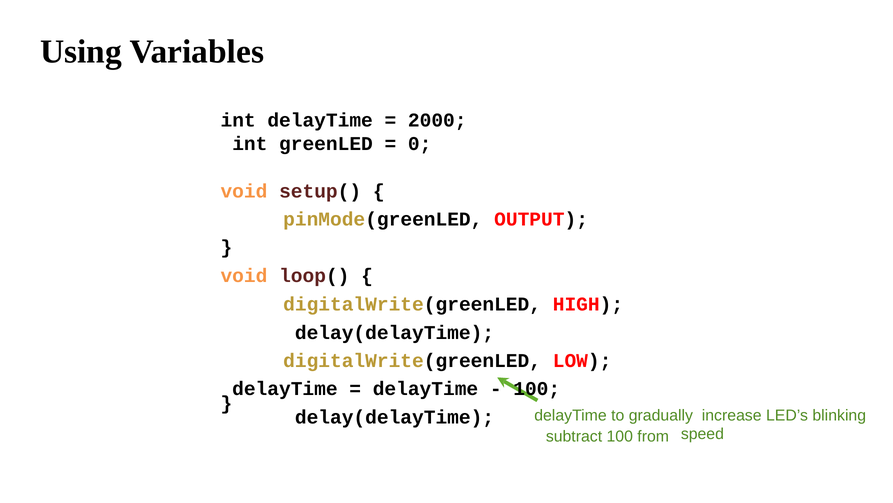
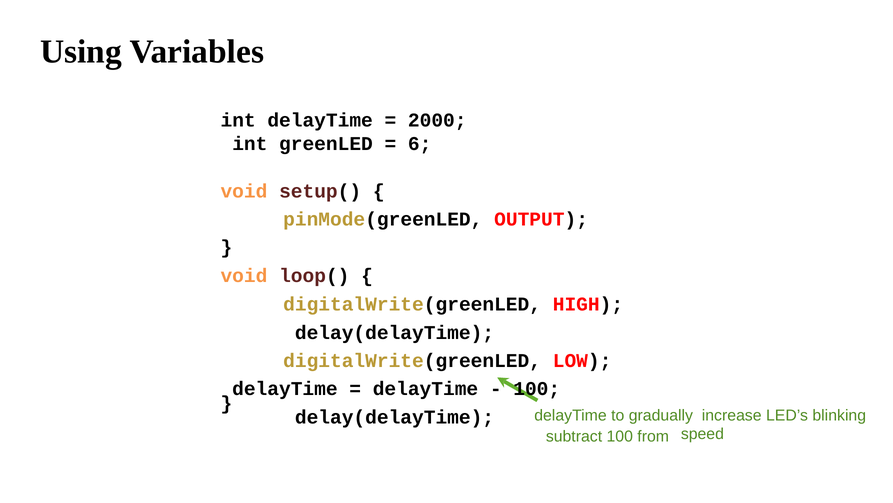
0: 0 -> 6 (420, 143)
